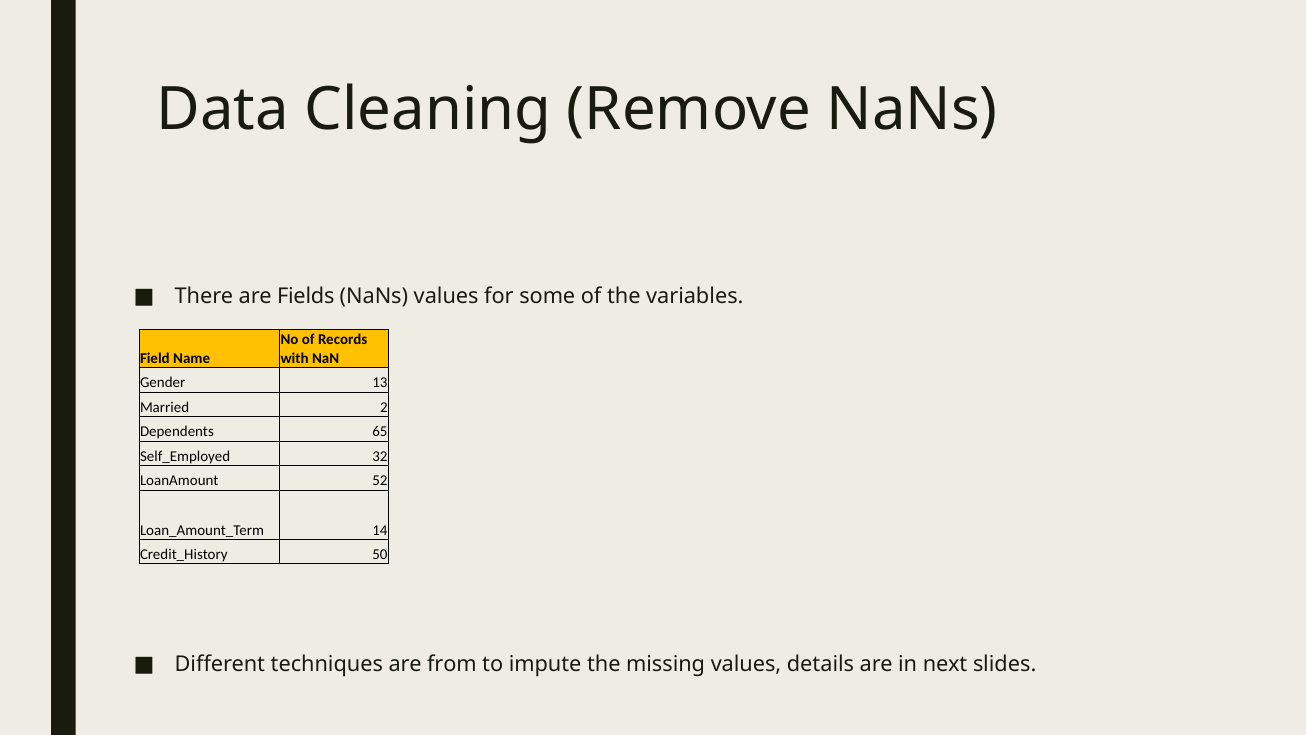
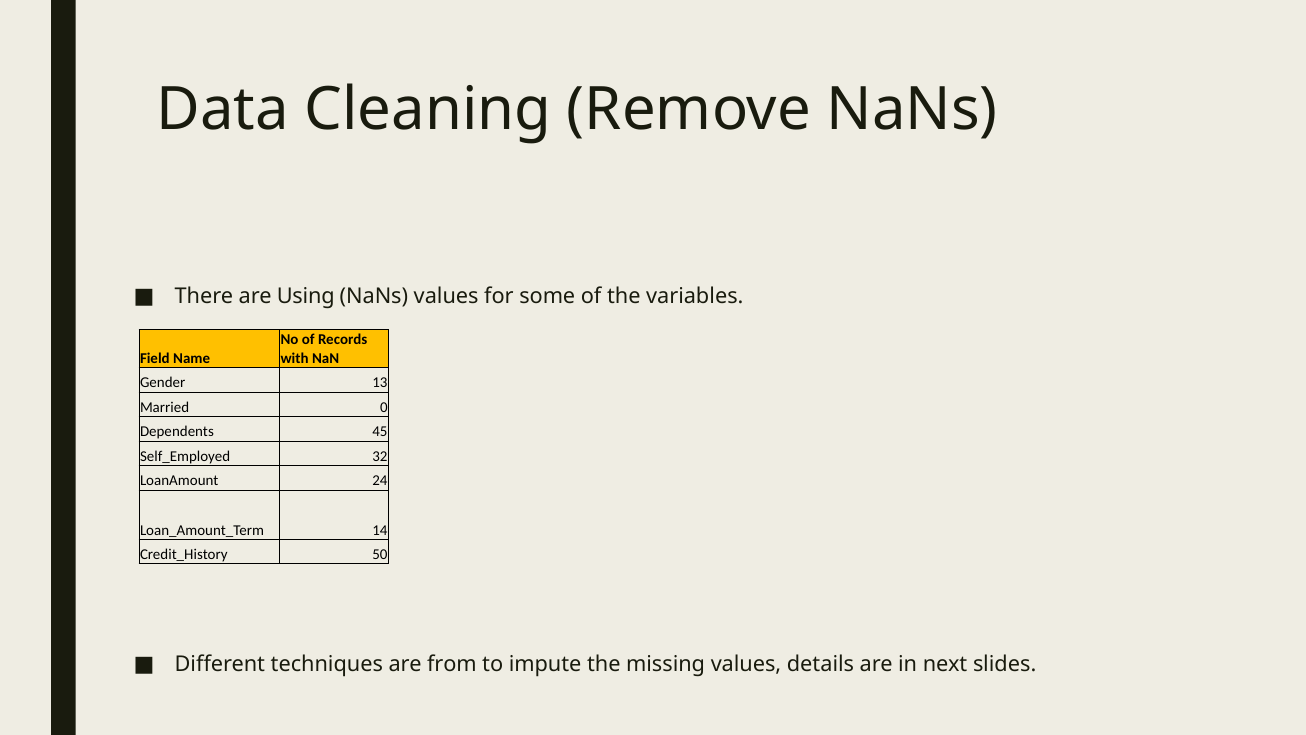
Fields: Fields -> Using (306, 296)
2: 2 -> 0 (384, 407)
65: 65 -> 45 (380, 432)
52: 52 -> 24 (380, 481)
